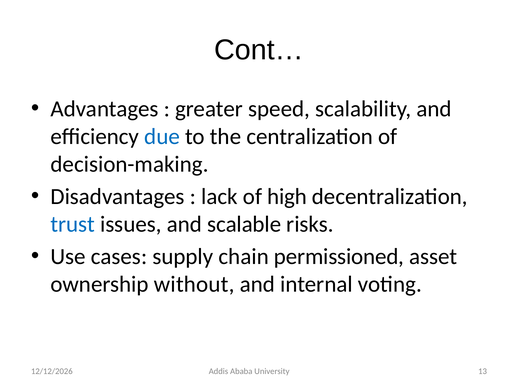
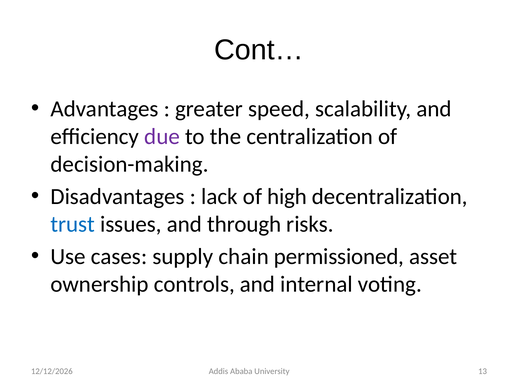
due colour: blue -> purple (162, 136)
scalable: scalable -> through (244, 224)
without: without -> controls (194, 284)
